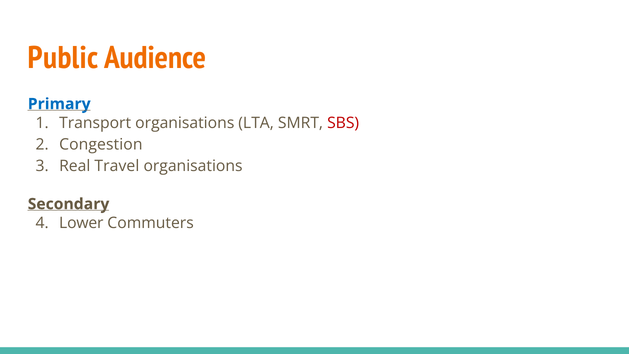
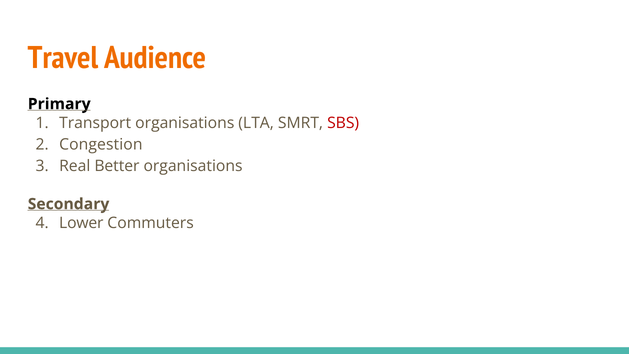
Public: Public -> Travel (63, 58)
Primary colour: blue -> black (59, 104)
Travel: Travel -> Better (117, 166)
